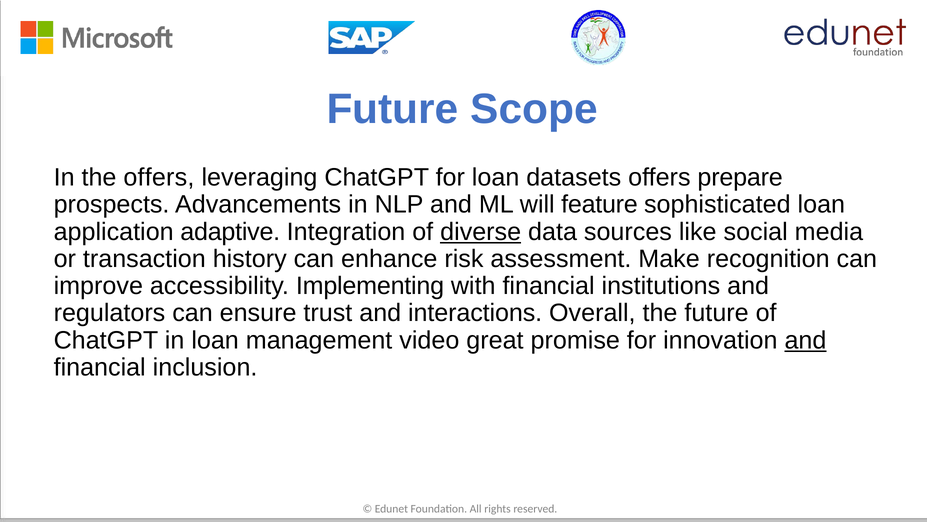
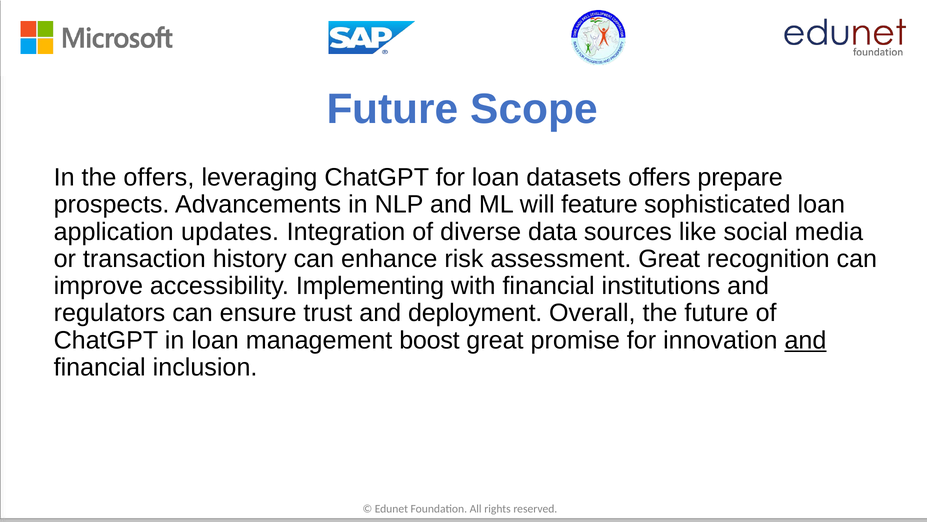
adaptive: adaptive -> updates (230, 231)
diverse underline: present -> none (481, 231)
assessment Make: Make -> Great (669, 259)
interactions: interactions -> deployment (475, 313)
video: video -> boost (429, 340)
